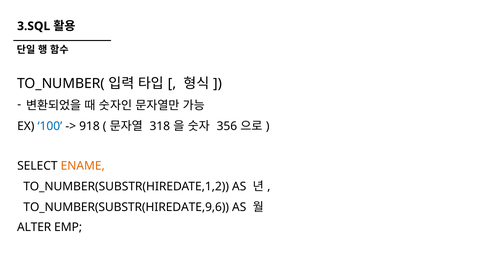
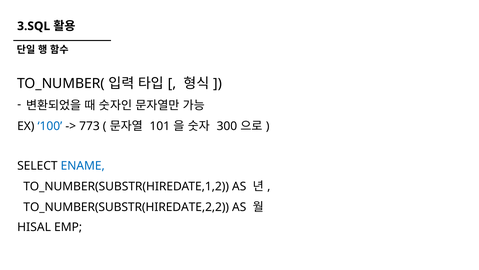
918: 918 -> 773 (89, 126)
318: 318 -> 101 (160, 126)
356: 356 -> 300 (227, 126)
ENAME colour: orange -> blue (83, 166)
TO_NUMBER(SUBSTR(HIREDATE,9,6: TO_NUMBER(SUBSTR(HIREDATE,9,6 -> TO_NUMBER(SUBSTR(HIREDATE,2,2 (126, 207)
ALTER: ALTER -> HISAL (34, 227)
